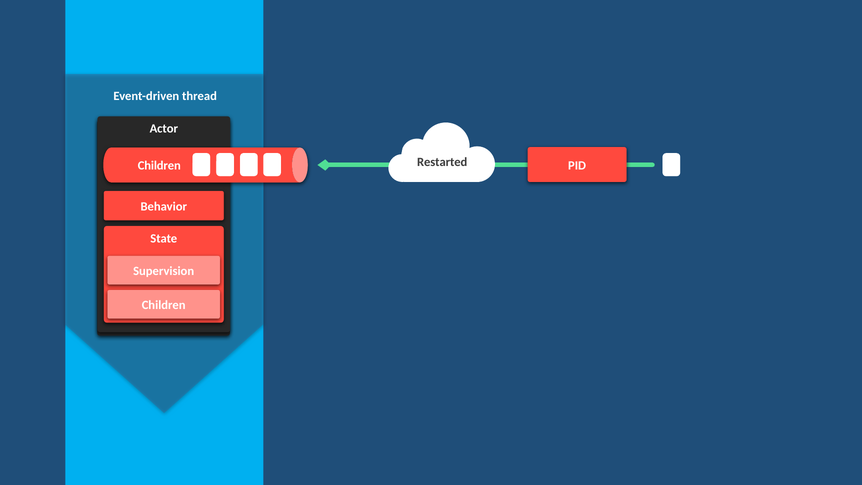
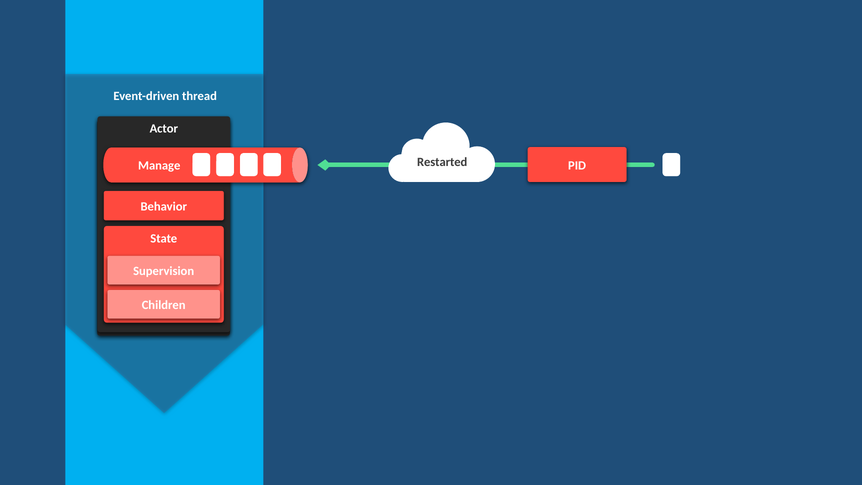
Children: Children -> Manage (159, 165)
